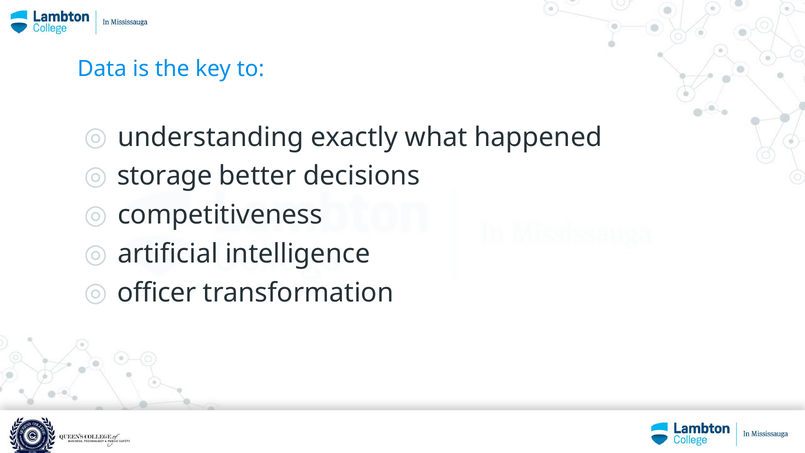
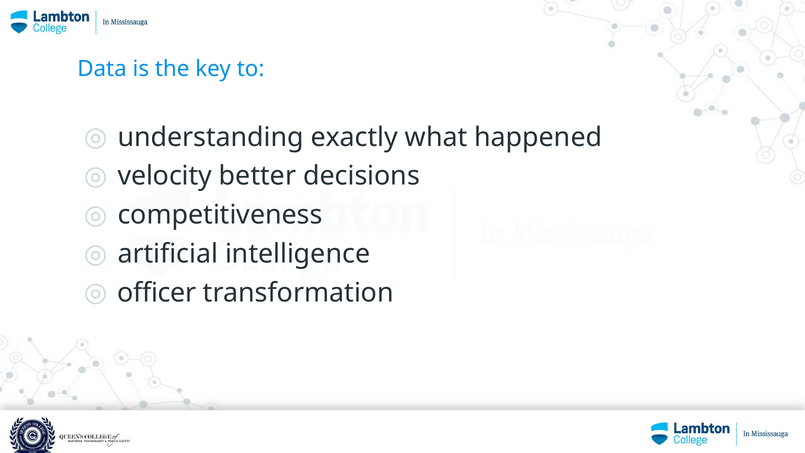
storage: storage -> velocity (165, 176)
